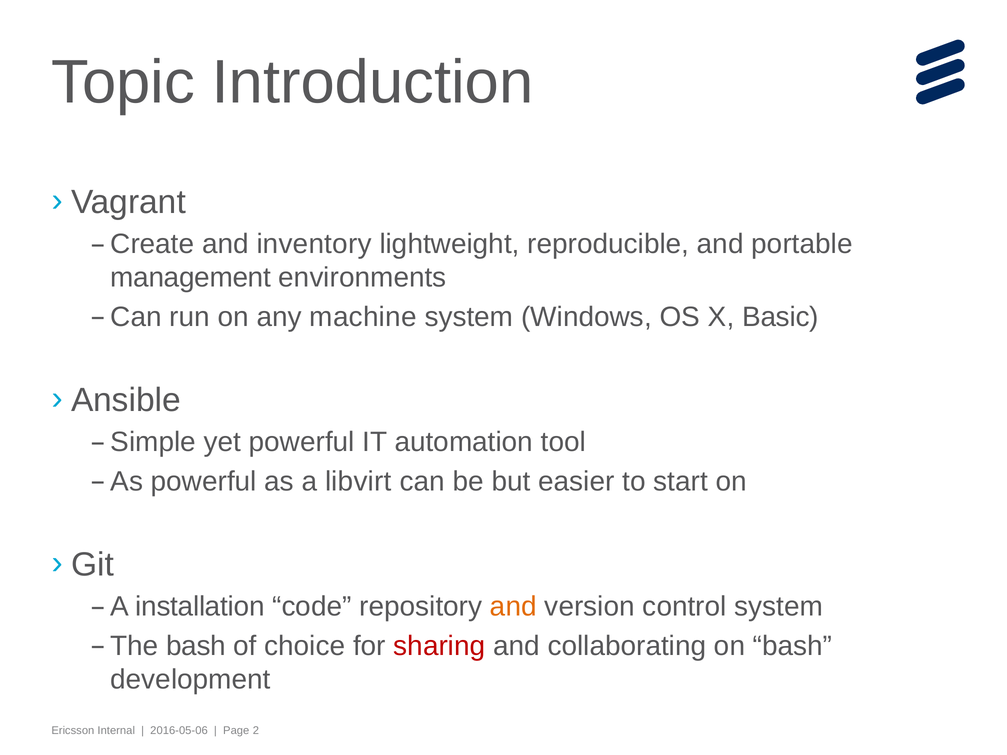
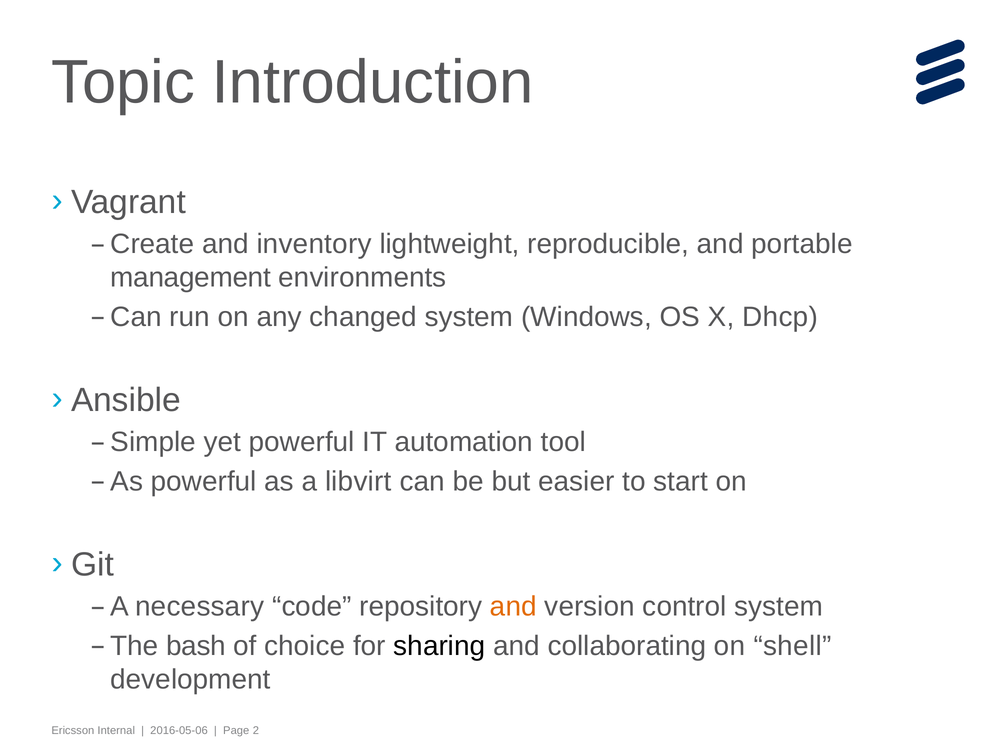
machine: machine -> changed (363, 317)
Basic: Basic -> Dhcp (780, 317)
installation: installation -> necessary (200, 607)
sharing colour: red -> black (439, 646)
on bash: bash -> shell (792, 646)
